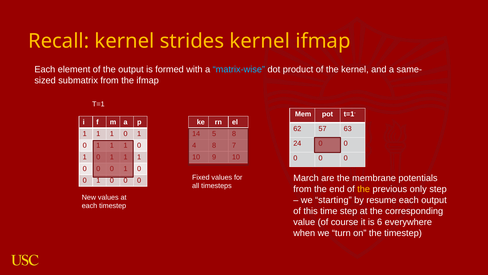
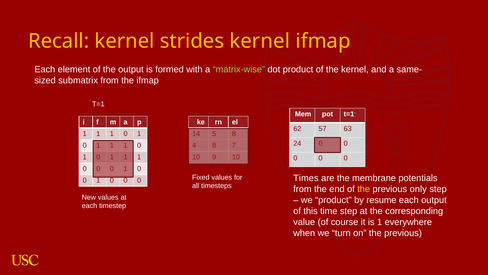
matrix-wise colour: light blue -> light green (239, 69)
March: March -> Times (306, 178)
we starting: starting -> product (333, 200)
is 6: 6 -> 1 (380, 222)
on the timestep: timestep -> previous (403, 233)
